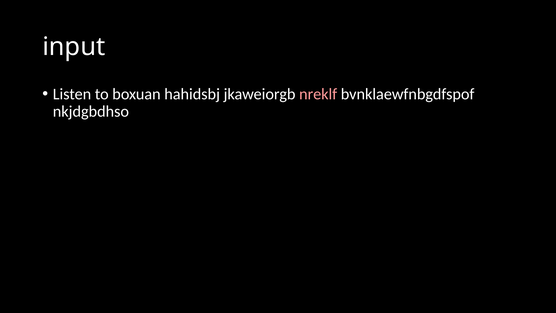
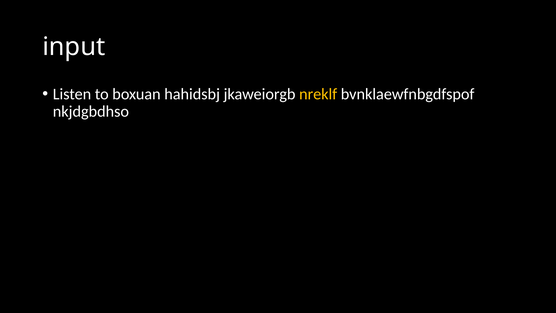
nreklf colour: pink -> yellow (318, 94)
